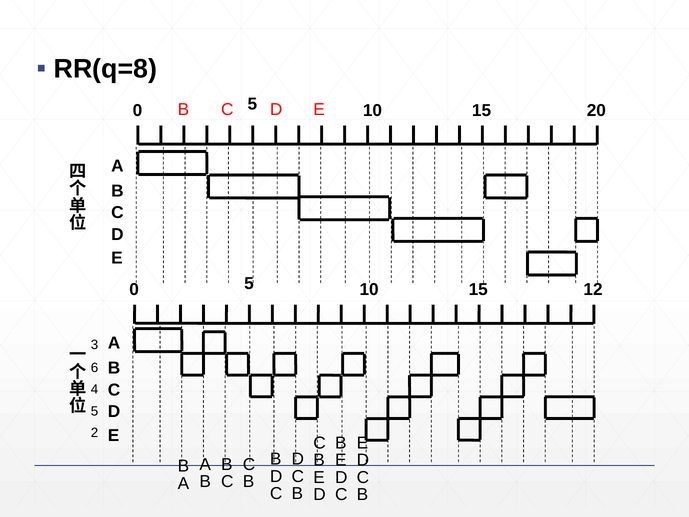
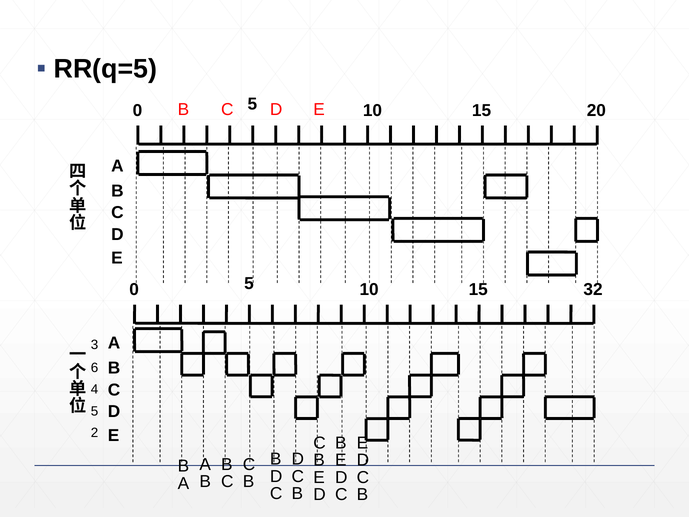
RR(q=8: RR(q=8 -> RR(q=5 (105, 69)
12: 12 -> 32 (593, 289)
